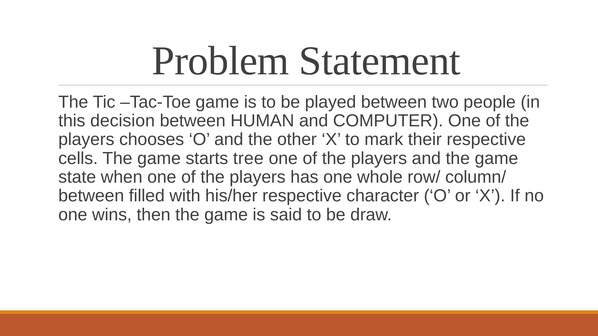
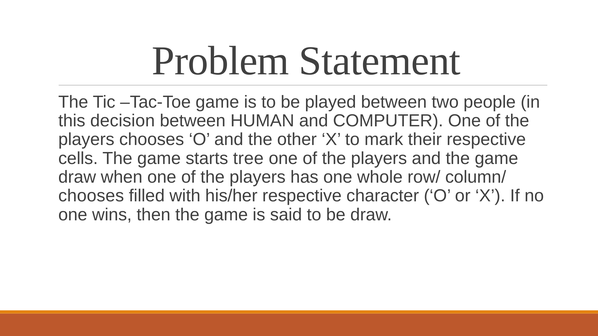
state: state -> draw (77, 177)
between: between -> chooses (91, 196)
